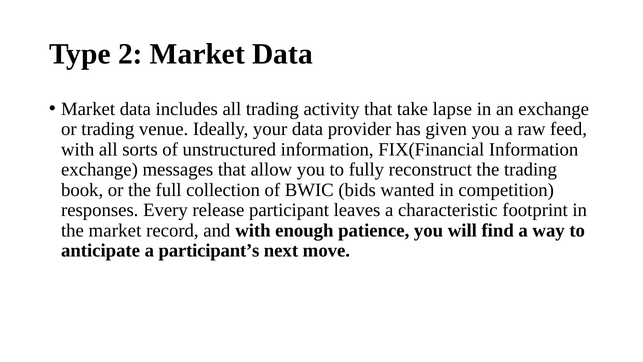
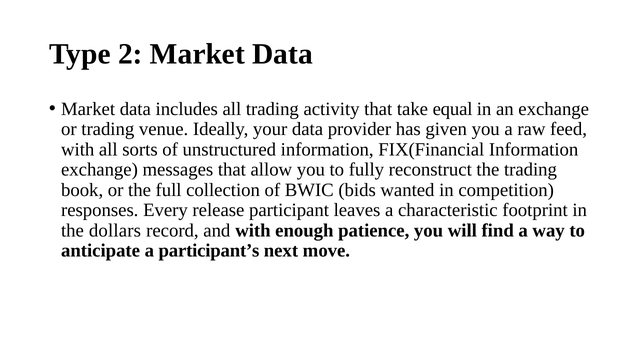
lapse: lapse -> equal (453, 109)
the market: market -> dollars (115, 230)
